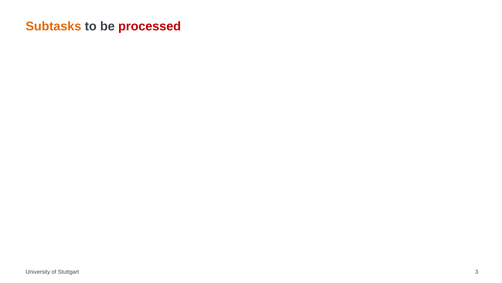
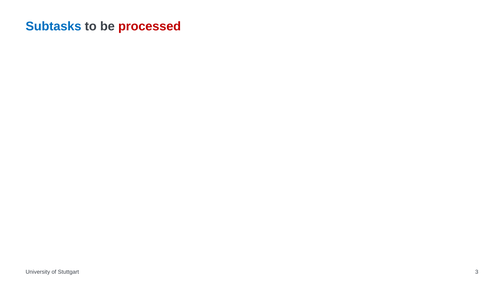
Subtasks colour: orange -> blue (53, 26)
